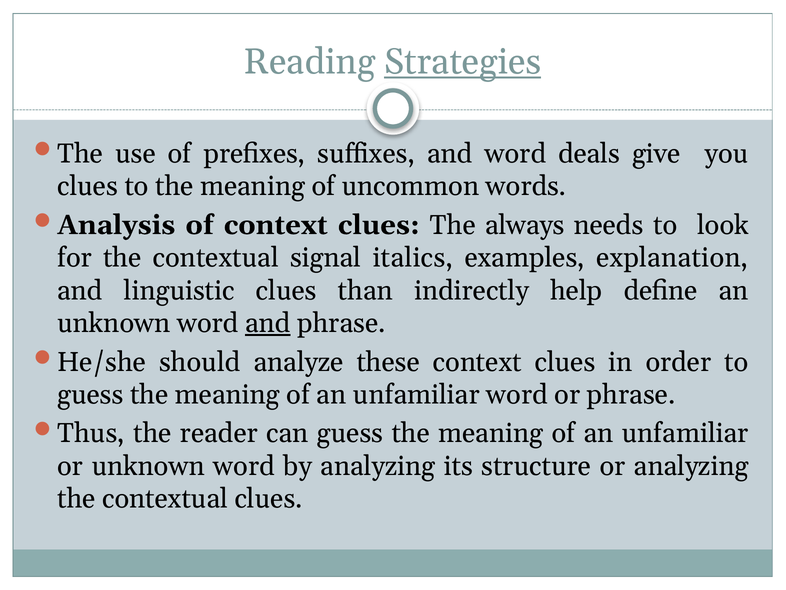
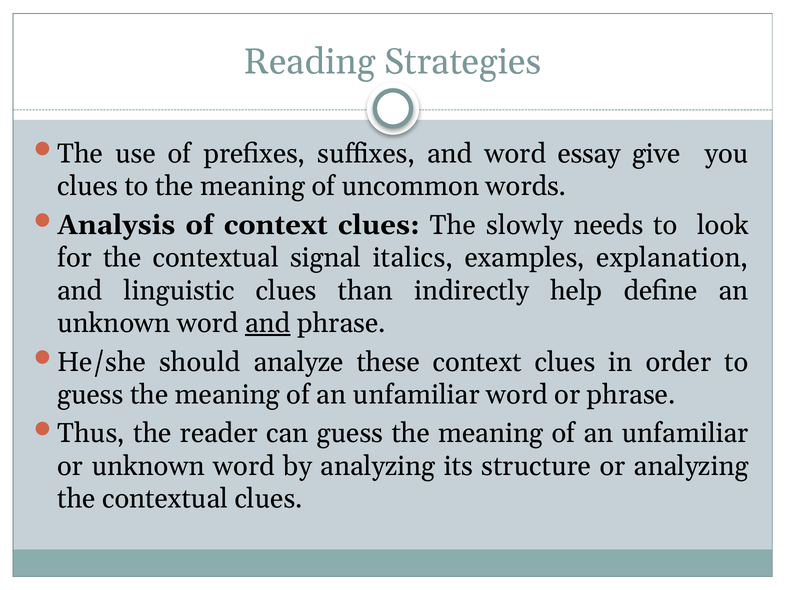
Strategies underline: present -> none (463, 62)
deals: deals -> essay (589, 153)
always: always -> slowly (525, 225)
